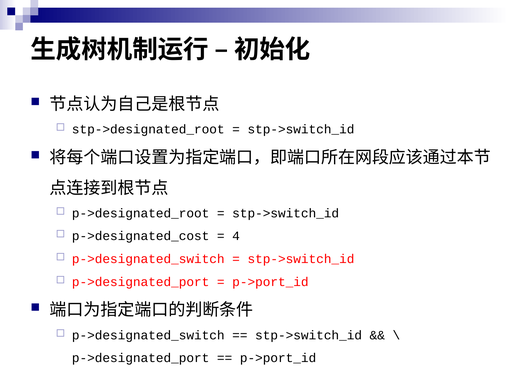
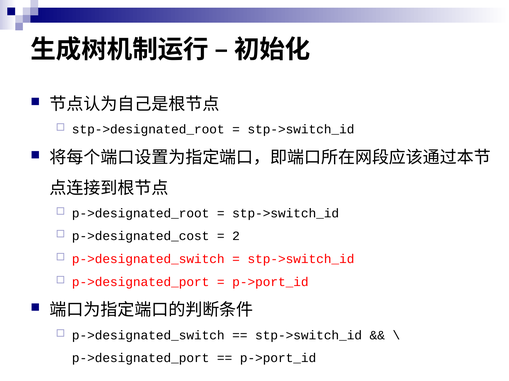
4: 4 -> 2 (236, 237)
